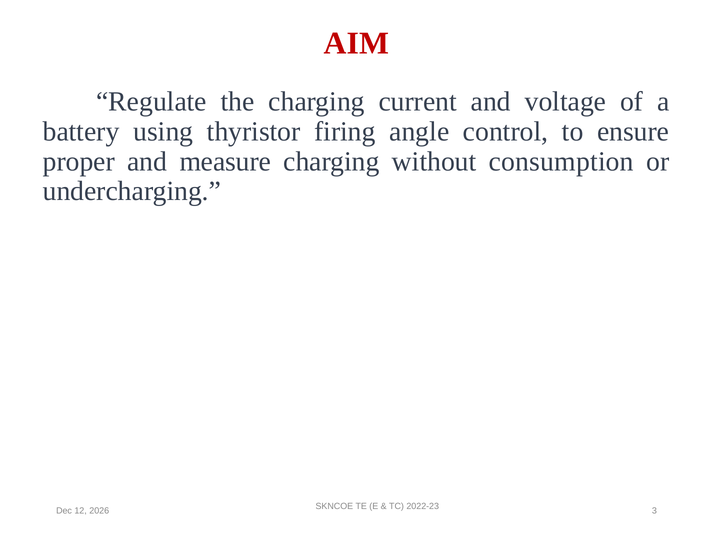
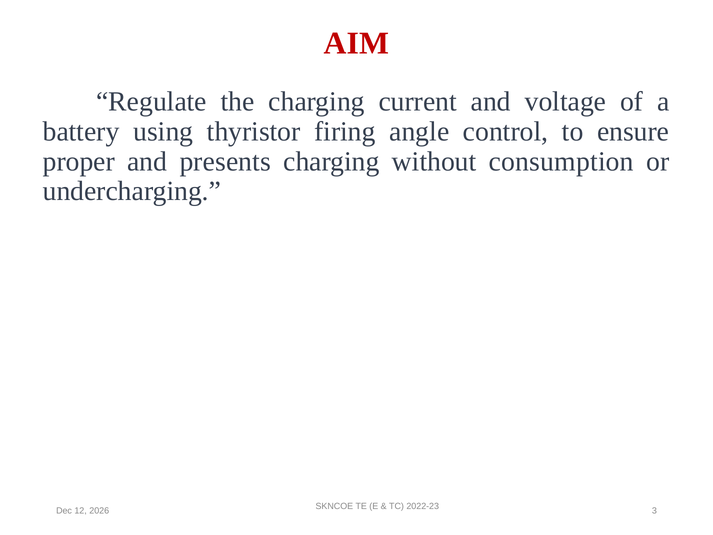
measure: measure -> presents (225, 161)
